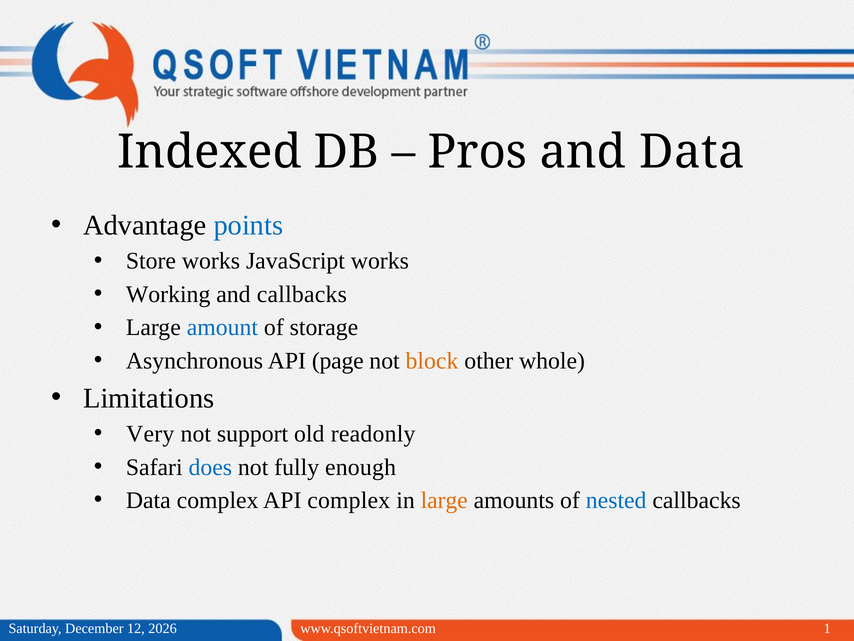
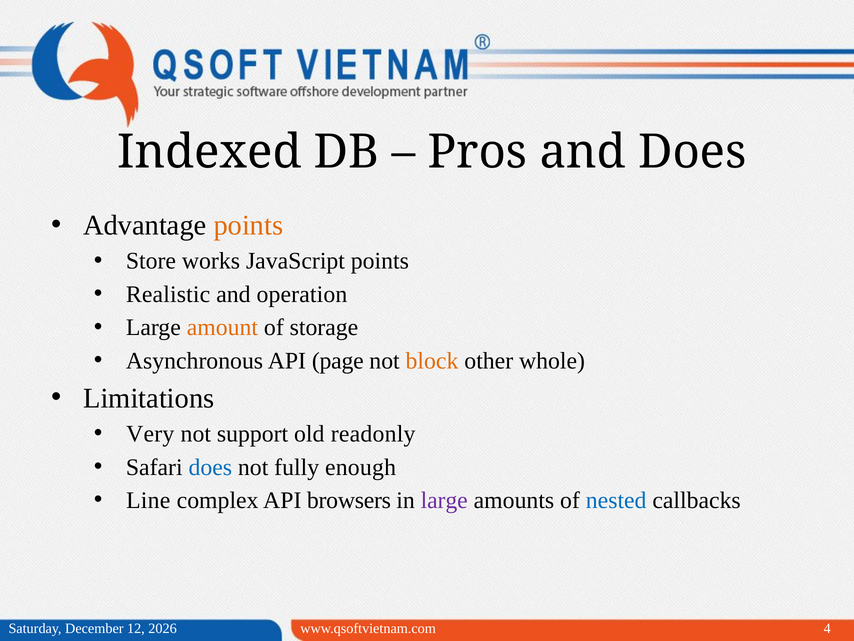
and Data: Data -> Does (692, 152)
points colour: blue -> orange (248, 225)
JavaScript works: works -> points (380, 261)
Working: Working -> Realistic (168, 294)
and callbacks: callbacks -> operation (302, 294)
amount colour: blue -> orange (222, 327)
Data: Data -> Line (148, 500)
API complex: complex -> browsers (349, 500)
large colour: orange -> purple (444, 500)
1: 1 -> 4 (827, 628)
